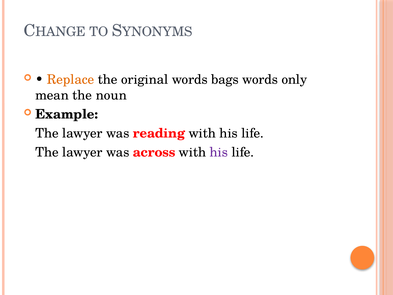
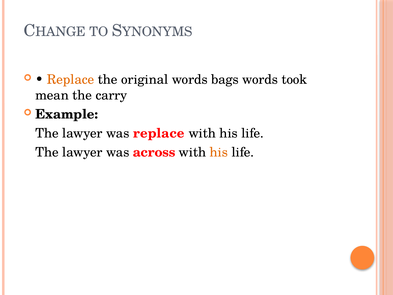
only: only -> took (294, 80)
noun: noun -> carry (111, 95)
was reading: reading -> replace (159, 133)
his colour: purple -> orange (219, 152)
